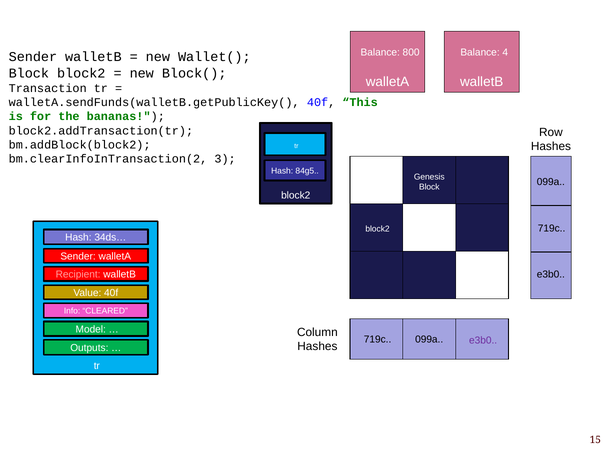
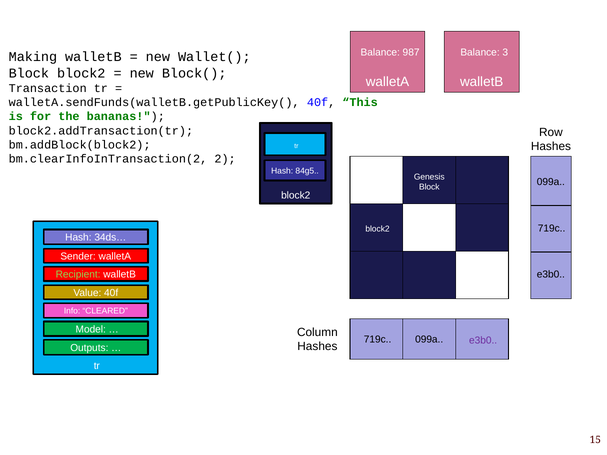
800: 800 -> 987 (411, 53)
4: 4 -> 3 (505, 53)
Sender: Sender -> Making (33, 57)
3: 3 -> 2 (225, 159)
Recipient colour: pink -> light green (78, 275)
